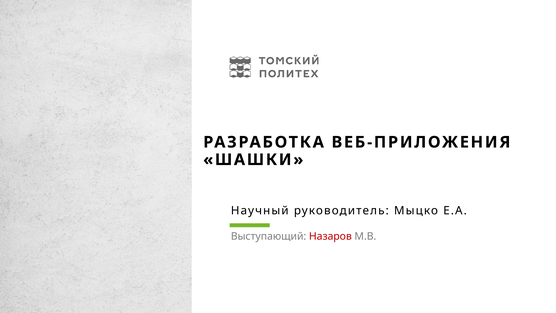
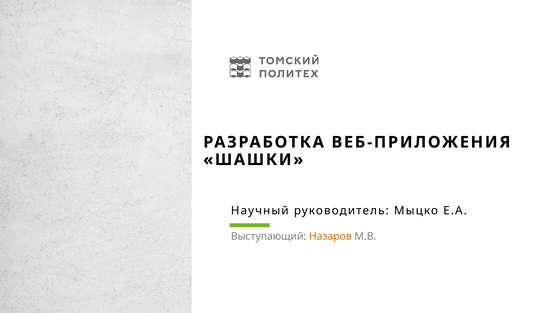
Назаров colour: red -> orange (330, 236)
